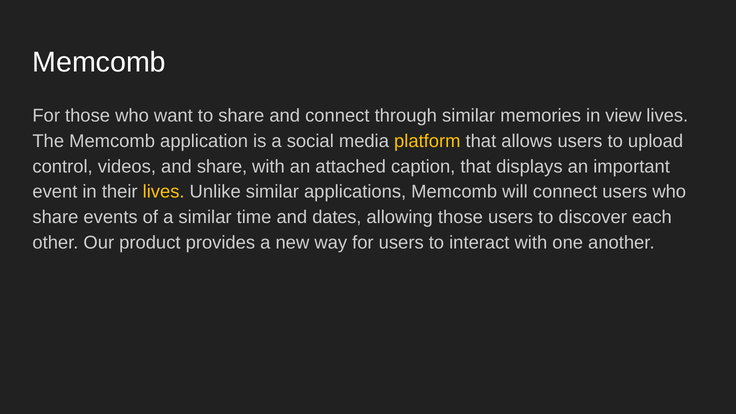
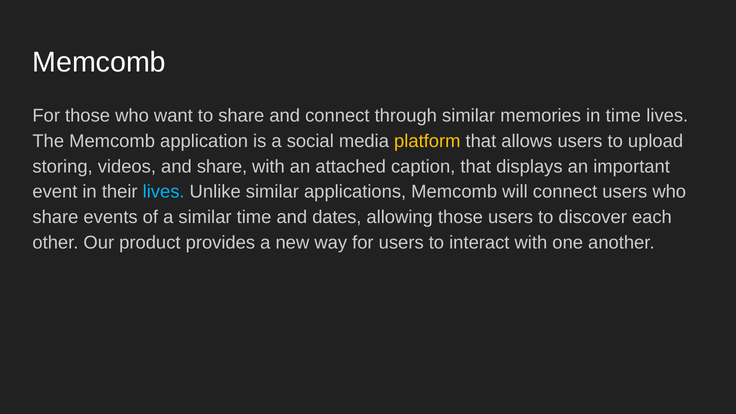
in view: view -> time (623, 116)
control: control -> storing (63, 167)
lives colour: yellow -> light blue (164, 192)
